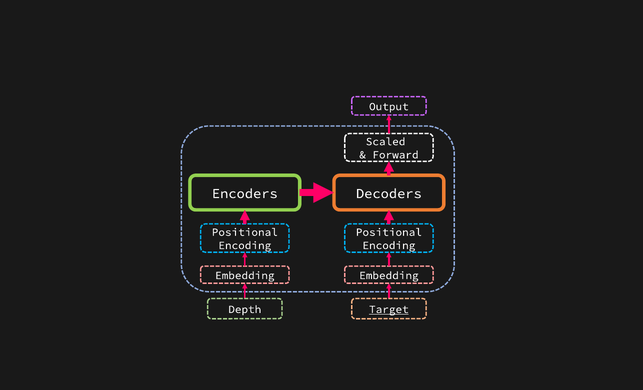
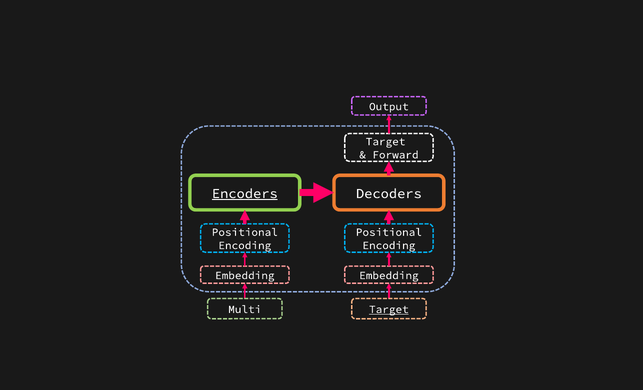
Scaled: Scaled -> Target (386, 141)
Encoders underline: none -> present (245, 193)
Depth: Depth -> Multi (245, 309)
